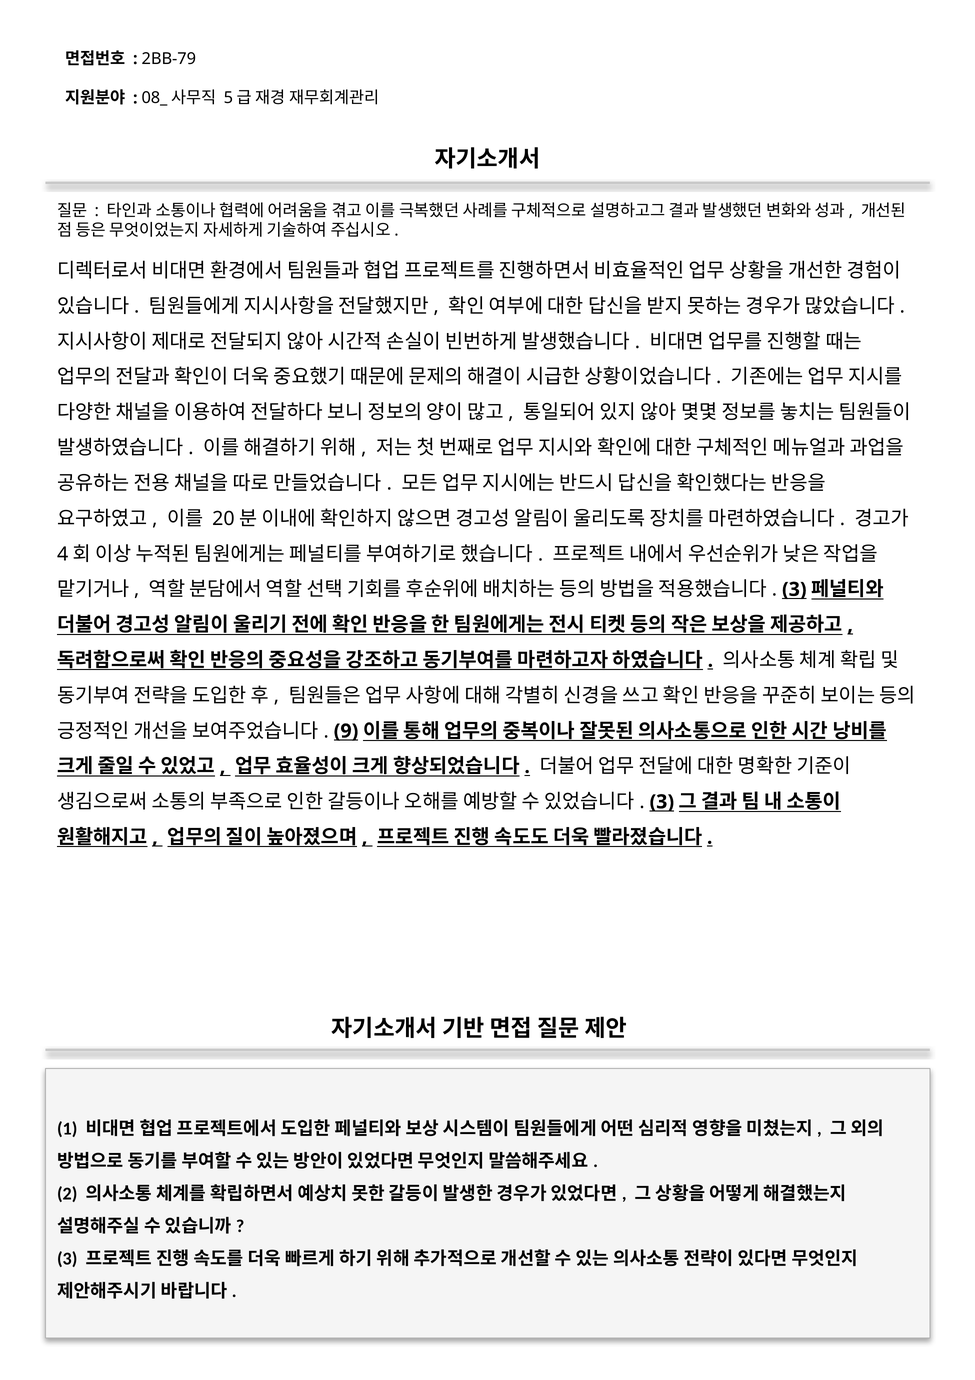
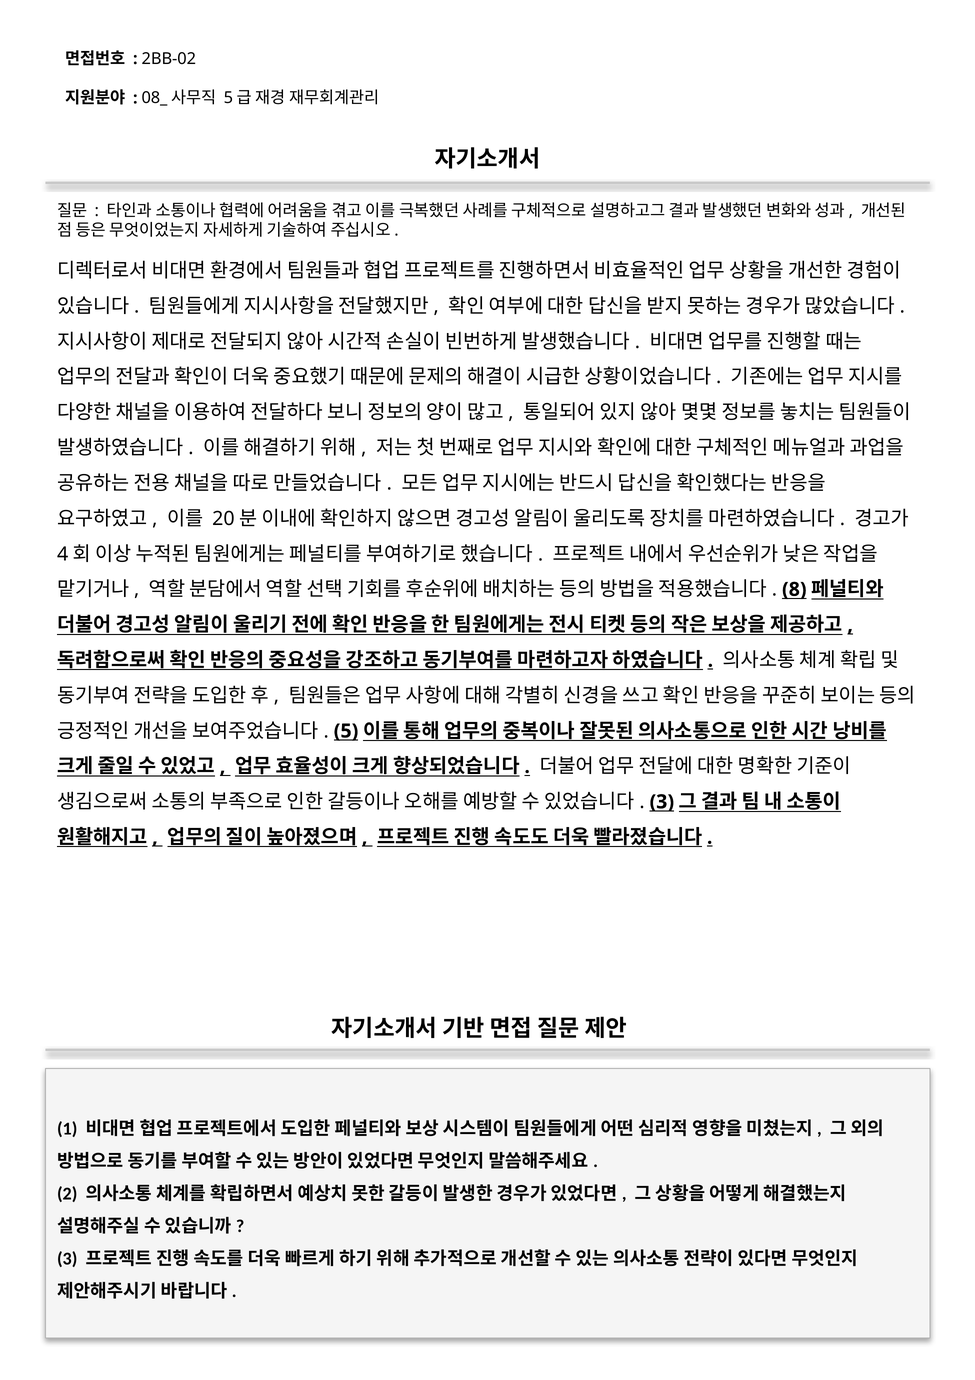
2BB-79: 2BB-79 -> 2BB-02 (169, 59)
3: 3 -> 8 (794, 589)
9: 9 -> 5 (346, 730)
